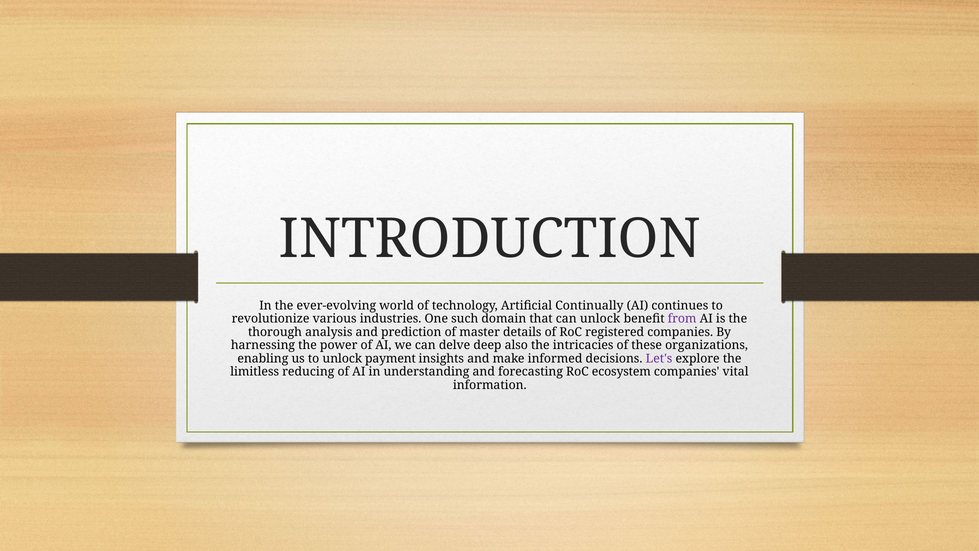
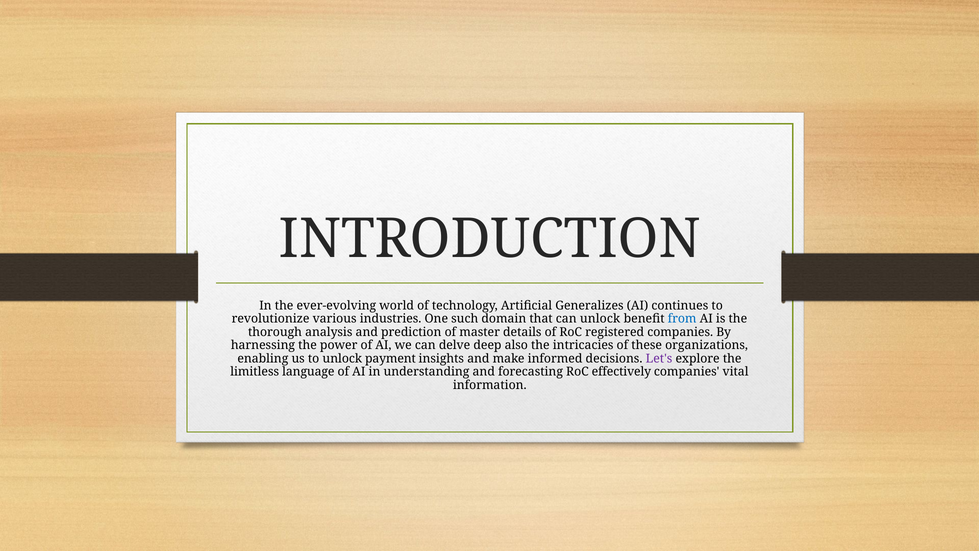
Continually: Continually -> Generalizes (589, 306)
from colour: purple -> blue (682, 319)
reducing: reducing -> language (308, 372)
ecosystem: ecosystem -> effectively (621, 372)
